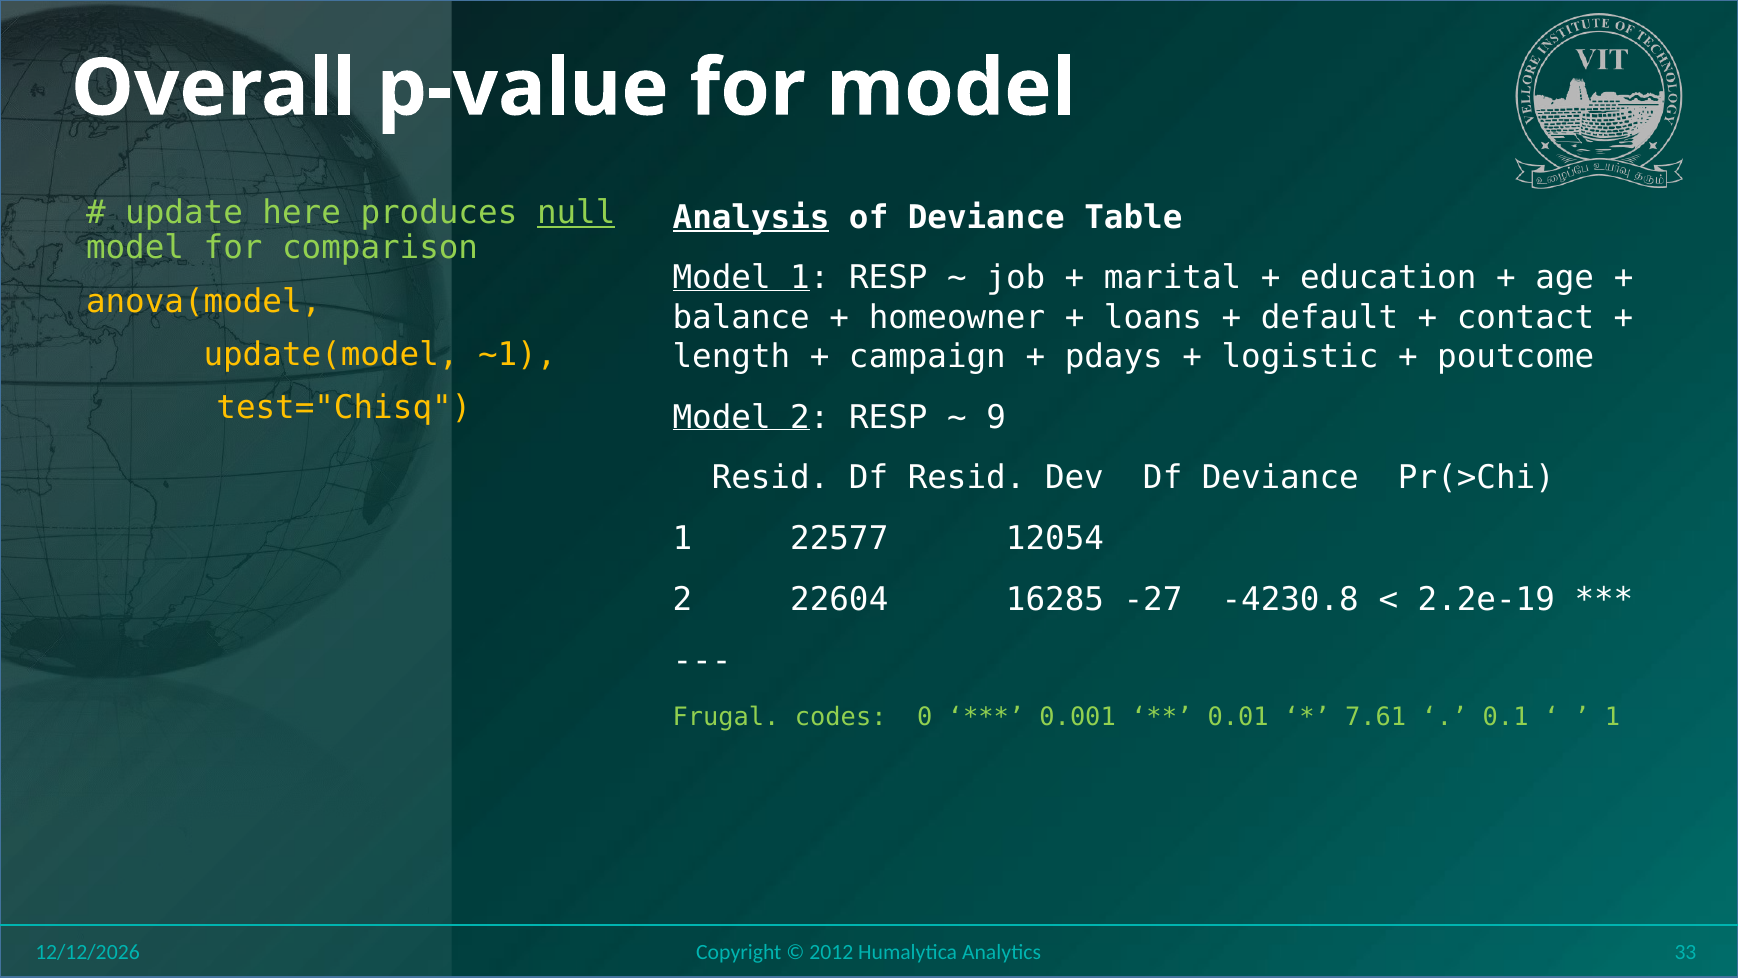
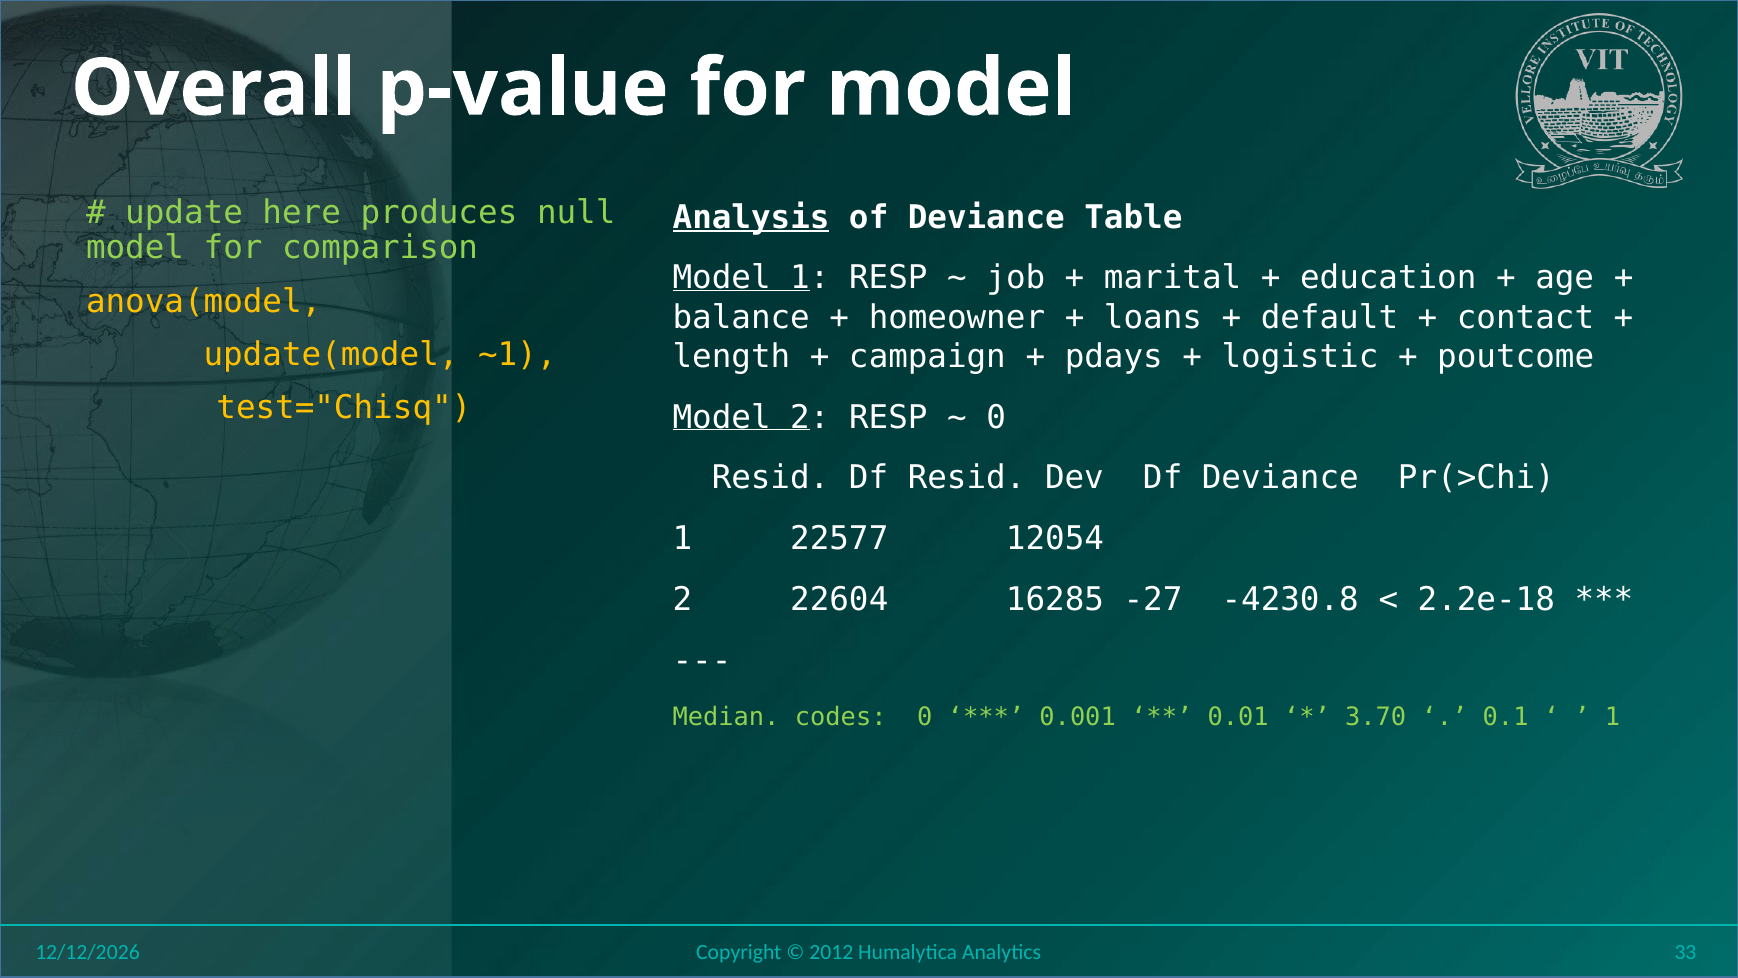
null underline: present -> none (576, 213)
9: 9 -> 0 (996, 417)
2.2e-19: 2.2e-19 -> 2.2e-18 (1486, 600)
Frugal: Frugal -> Median (726, 716)
7.61: 7.61 -> 3.70 (1376, 716)
